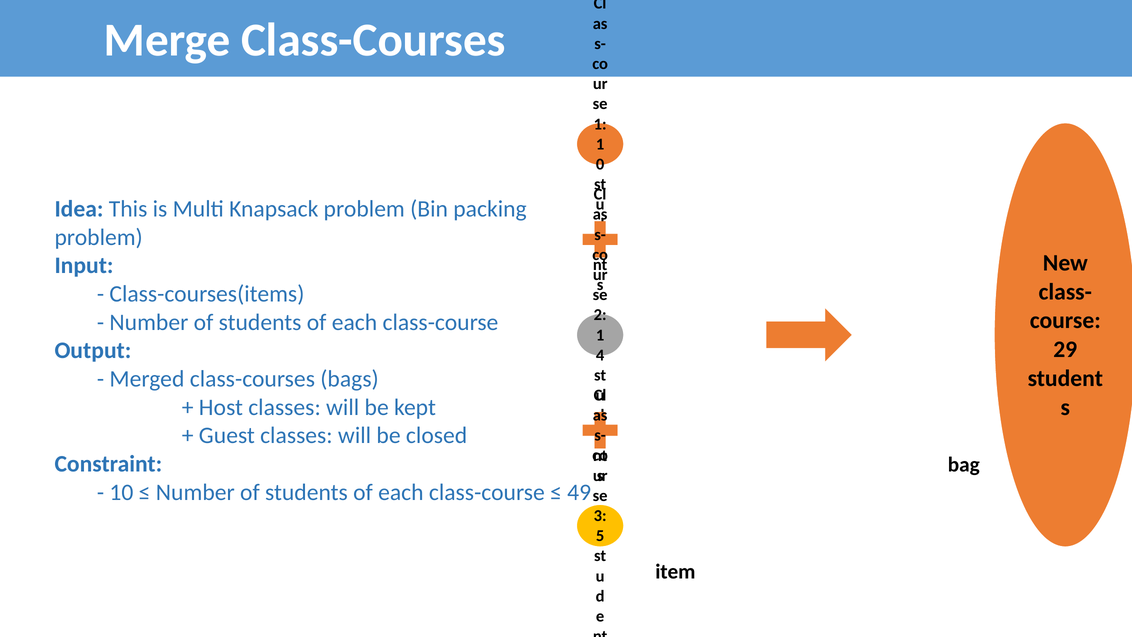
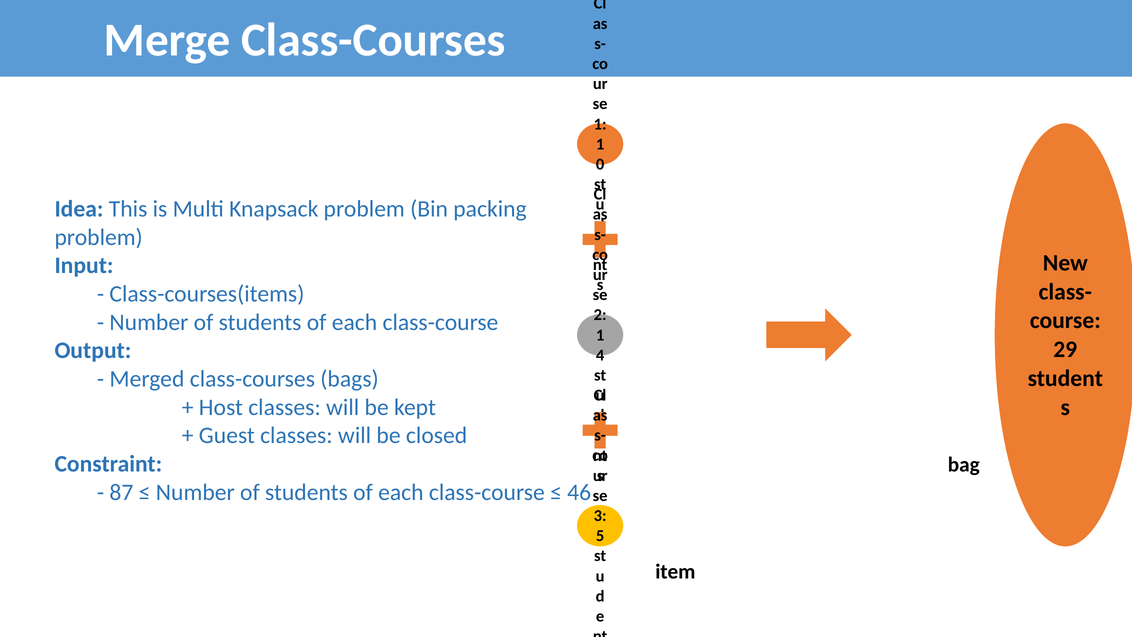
10: 10 -> 87 (121, 492)
49: 49 -> 46 (579, 492)
